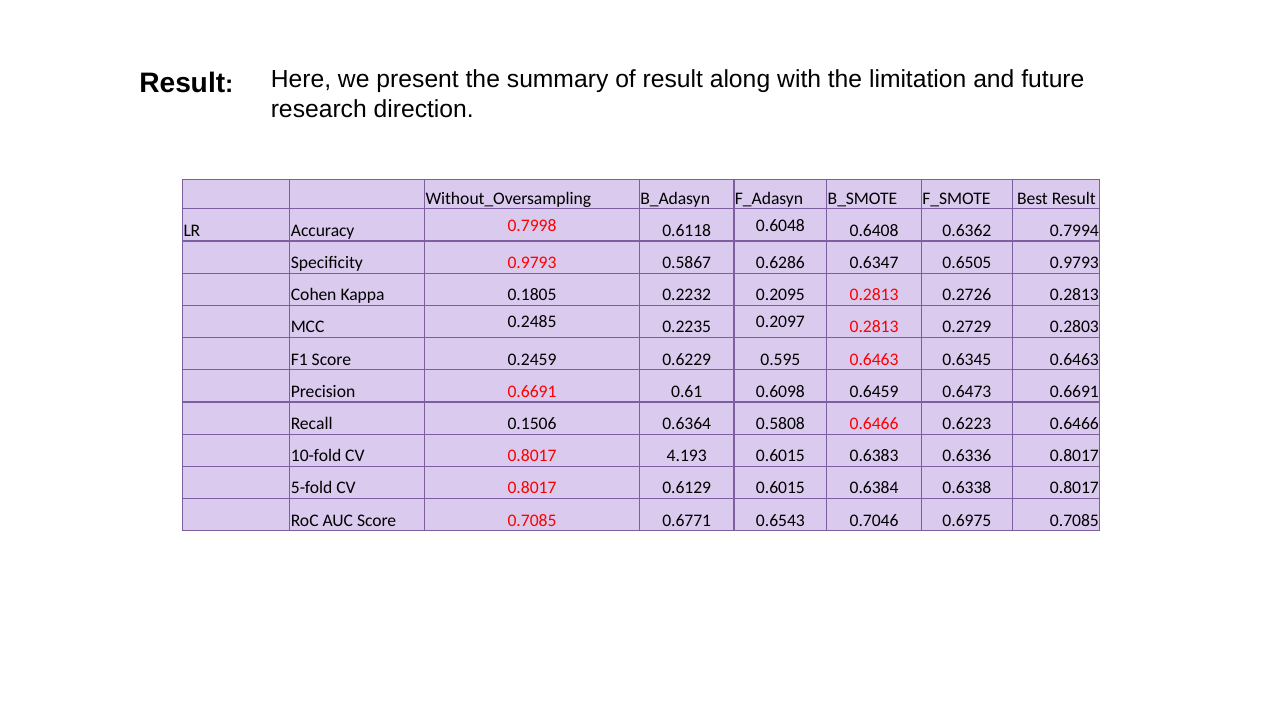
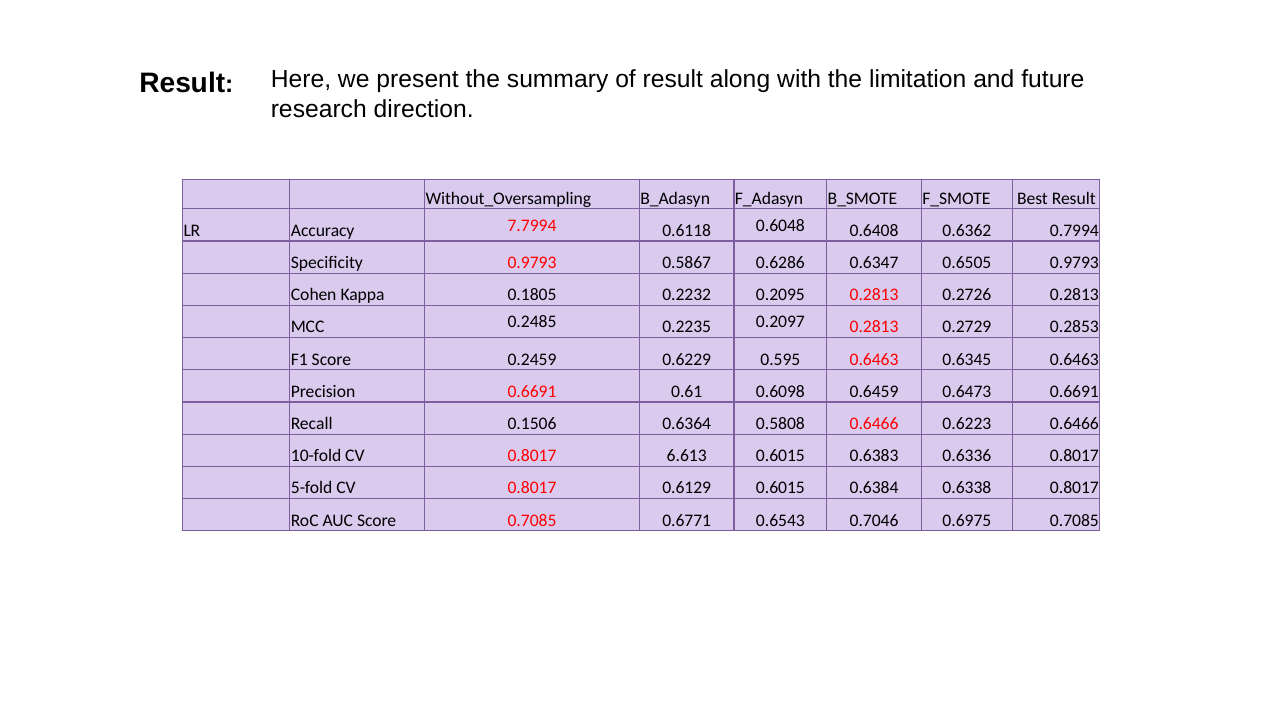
0.7998: 0.7998 -> 7.7994 (532, 226)
0.2803: 0.2803 -> 0.2853 (1074, 327)
4.193: 4.193 -> 6.613 (687, 456)
